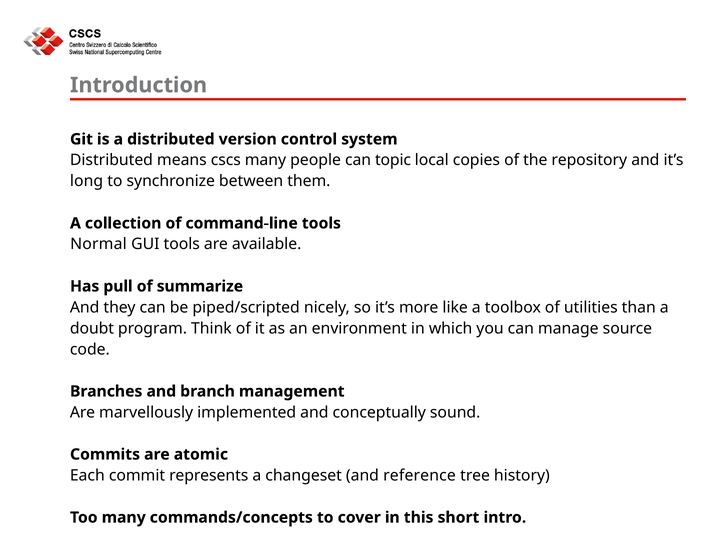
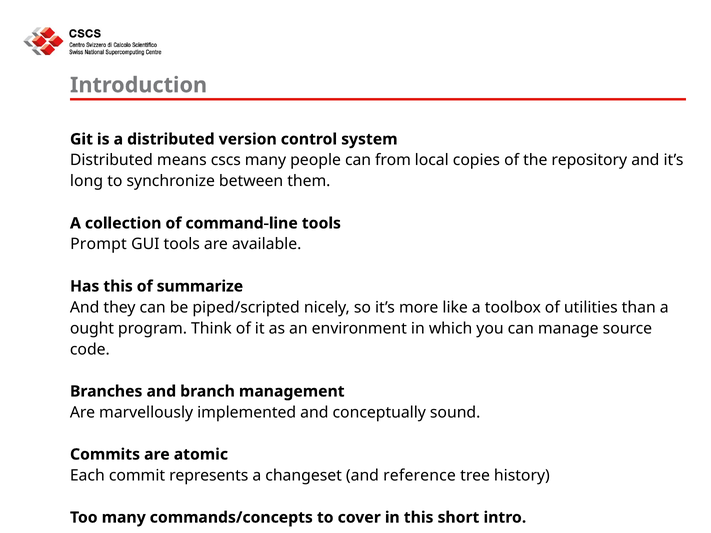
topic: topic -> from (393, 160)
Normal: Normal -> Prompt (98, 244)
Has pull: pull -> this (118, 286)
doubt: doubt -> ought (92, 328)
